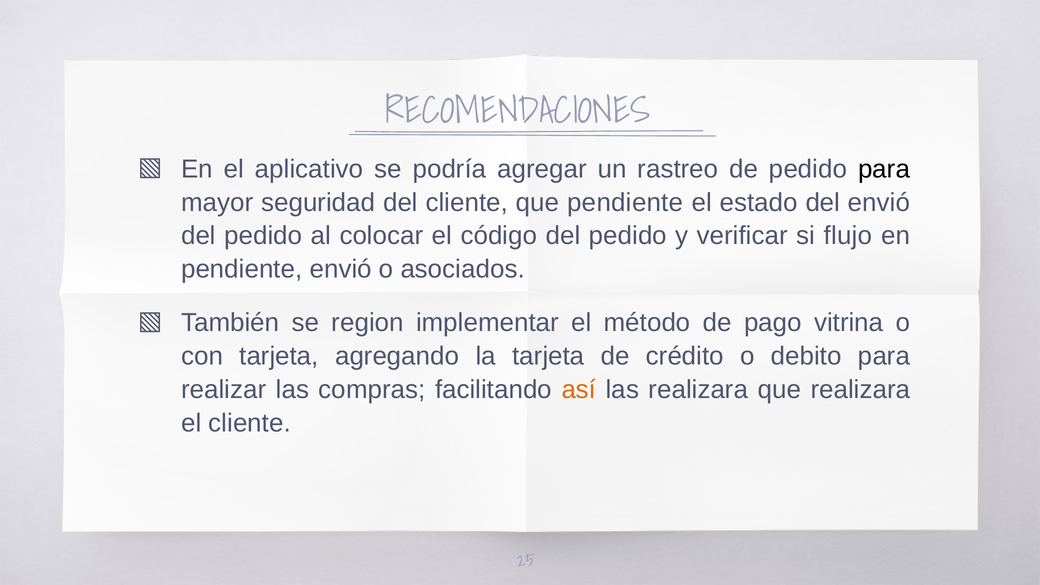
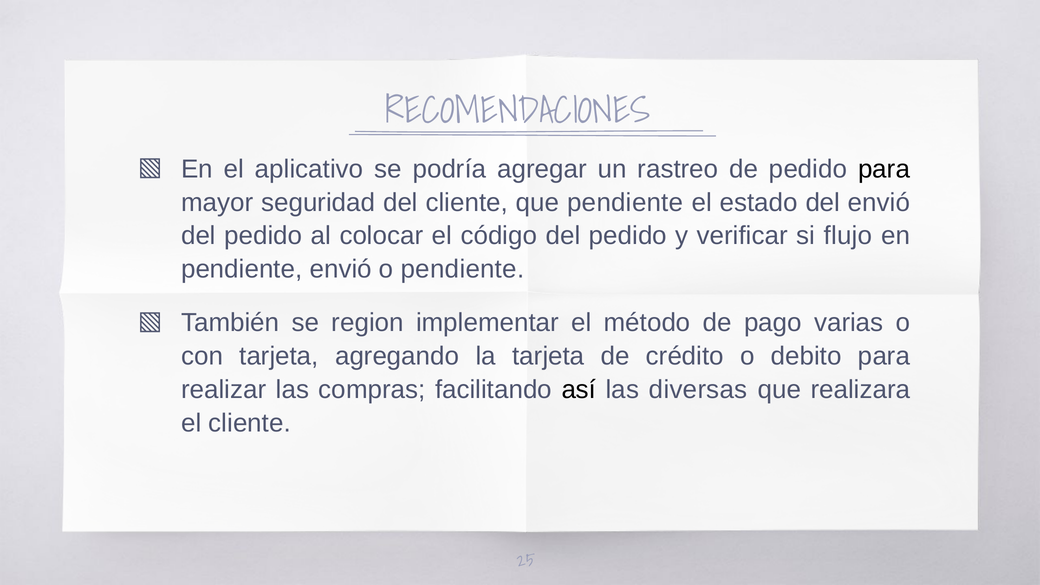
o asociados: asociados -> pendiente (462, 269)
vitrina: vitrina -> varias (849, 323)
así colour: orange -> black (579, 390)
las realizara: realizara -> diversas (698, 390)
